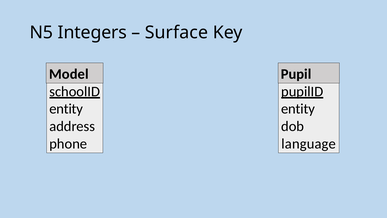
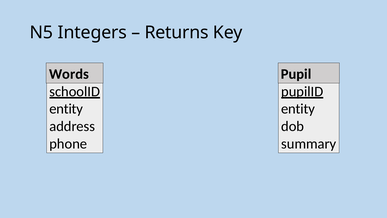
Surface: Surface -> Returns (177, 33)
Model: Model -> Words (69, 74)
language: language -> summary (309, 144)
